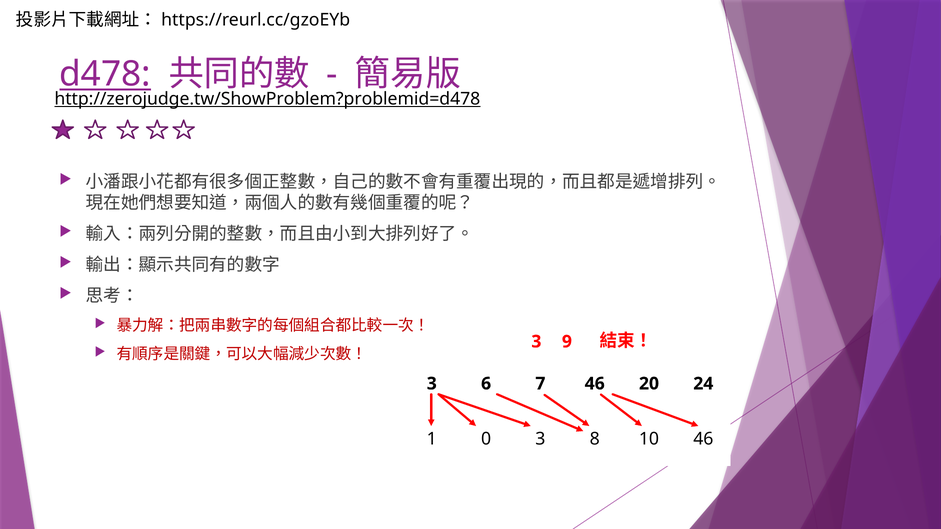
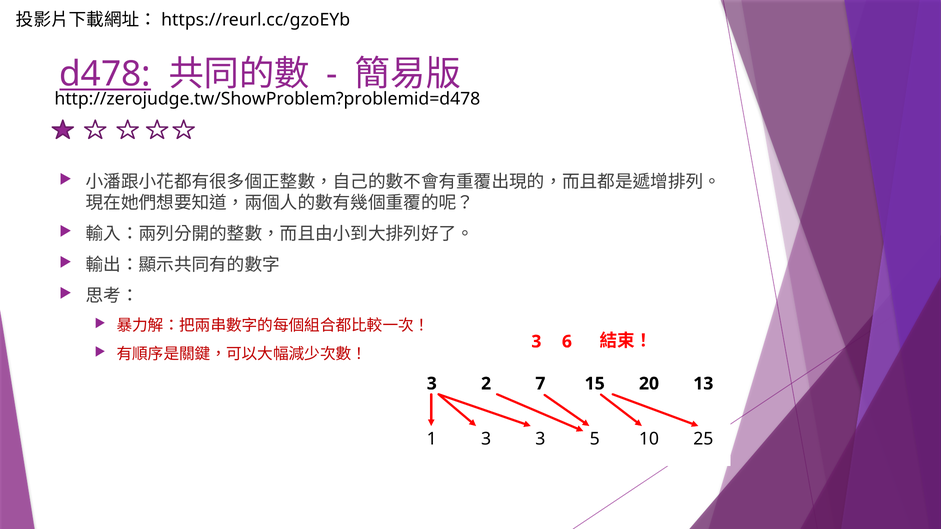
http://zerojudge.tw/ShowProblem?problemid=d478 underline: present -> none (267, 99)
9: 9 -> 6 (567, 342)
6: 6 -> 2 (486, 384)
7 46: 46 -> 15 (595, 384)
24: 24 -> 13 (703, 384)
1 0: 0 -> 3 (486, 439)
8: 8 -> 5 (595, 439)
10 46: 46 -> 25 (703, 439)
